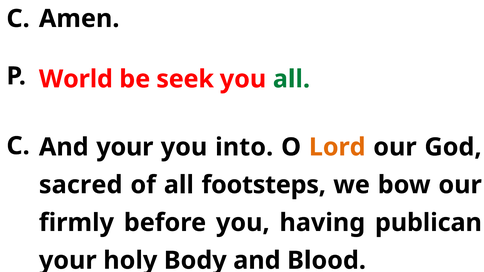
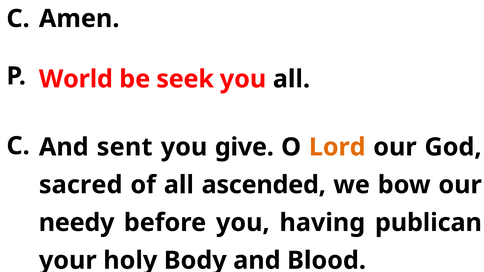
all colour: green -> black (291, 79)
And your: your -> sent (125, 147)
into: into -> give (244, 147)
footsteps: footsteps -> ascended (264, 185)
firmly: firmly -> needy (77, 223)
